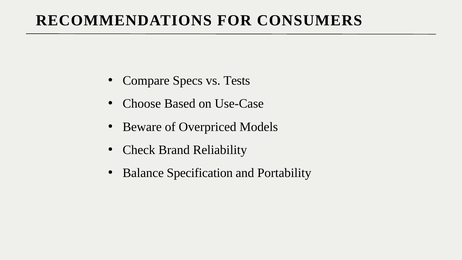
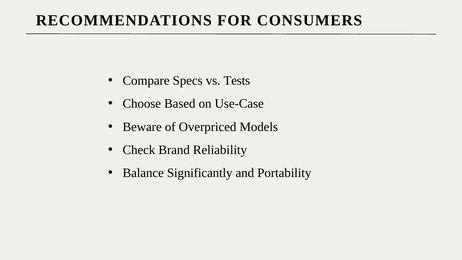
Specification: Specification -> Significantly (200, 173)
